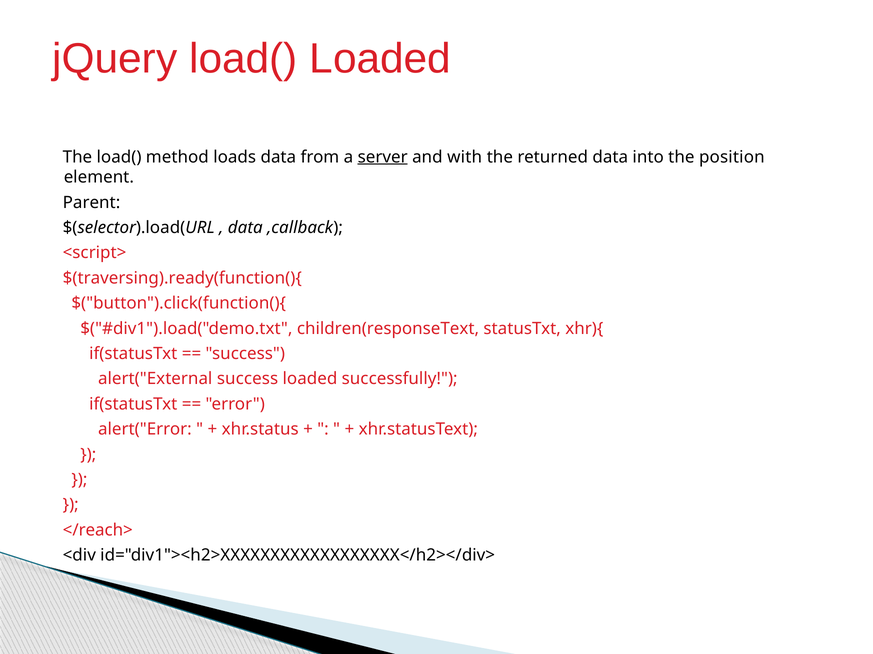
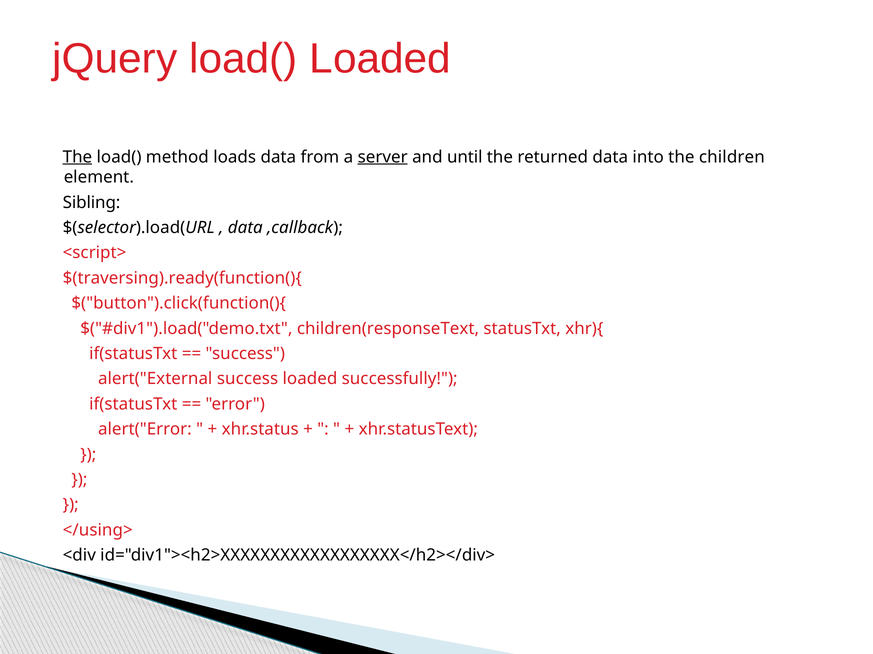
The underline: none -> present (77, 157)
with: with -> until (465, 157)
position: position -> children (732, 157)
Parent: Parent -> Sibling (92, 203)
</reach>: </reach> -> </using> (98, 531)
